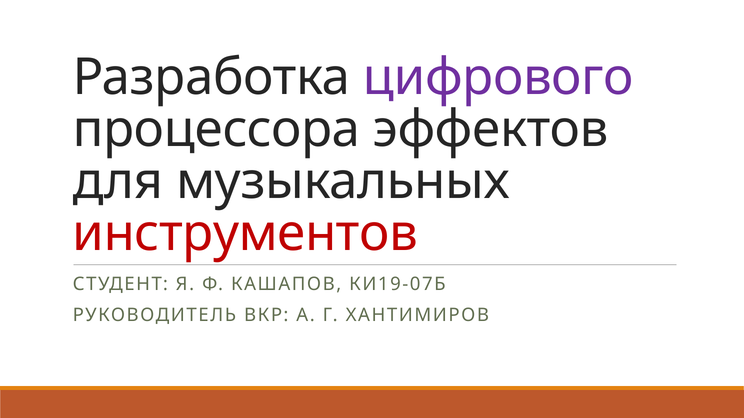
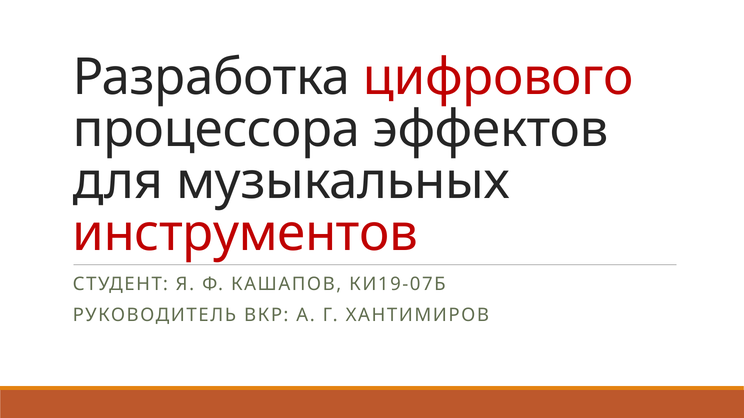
цифрового colour: purple -> red (498, 77)
